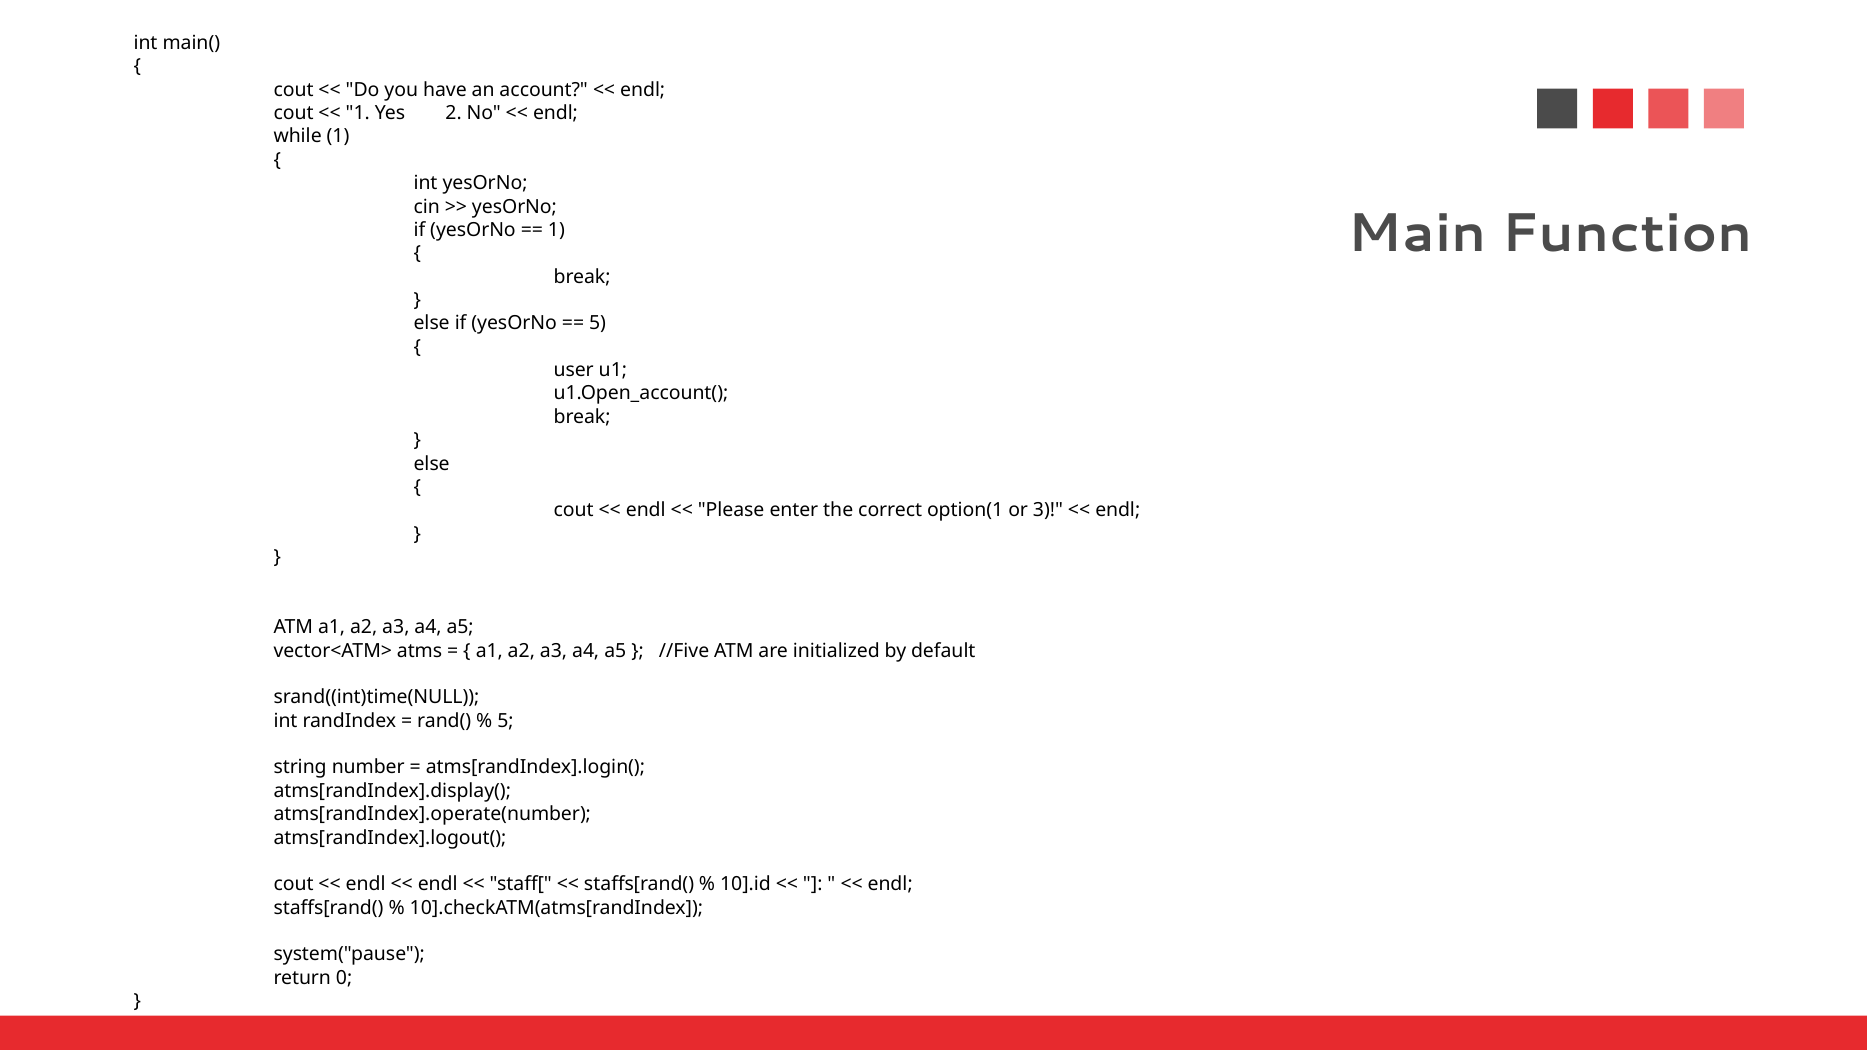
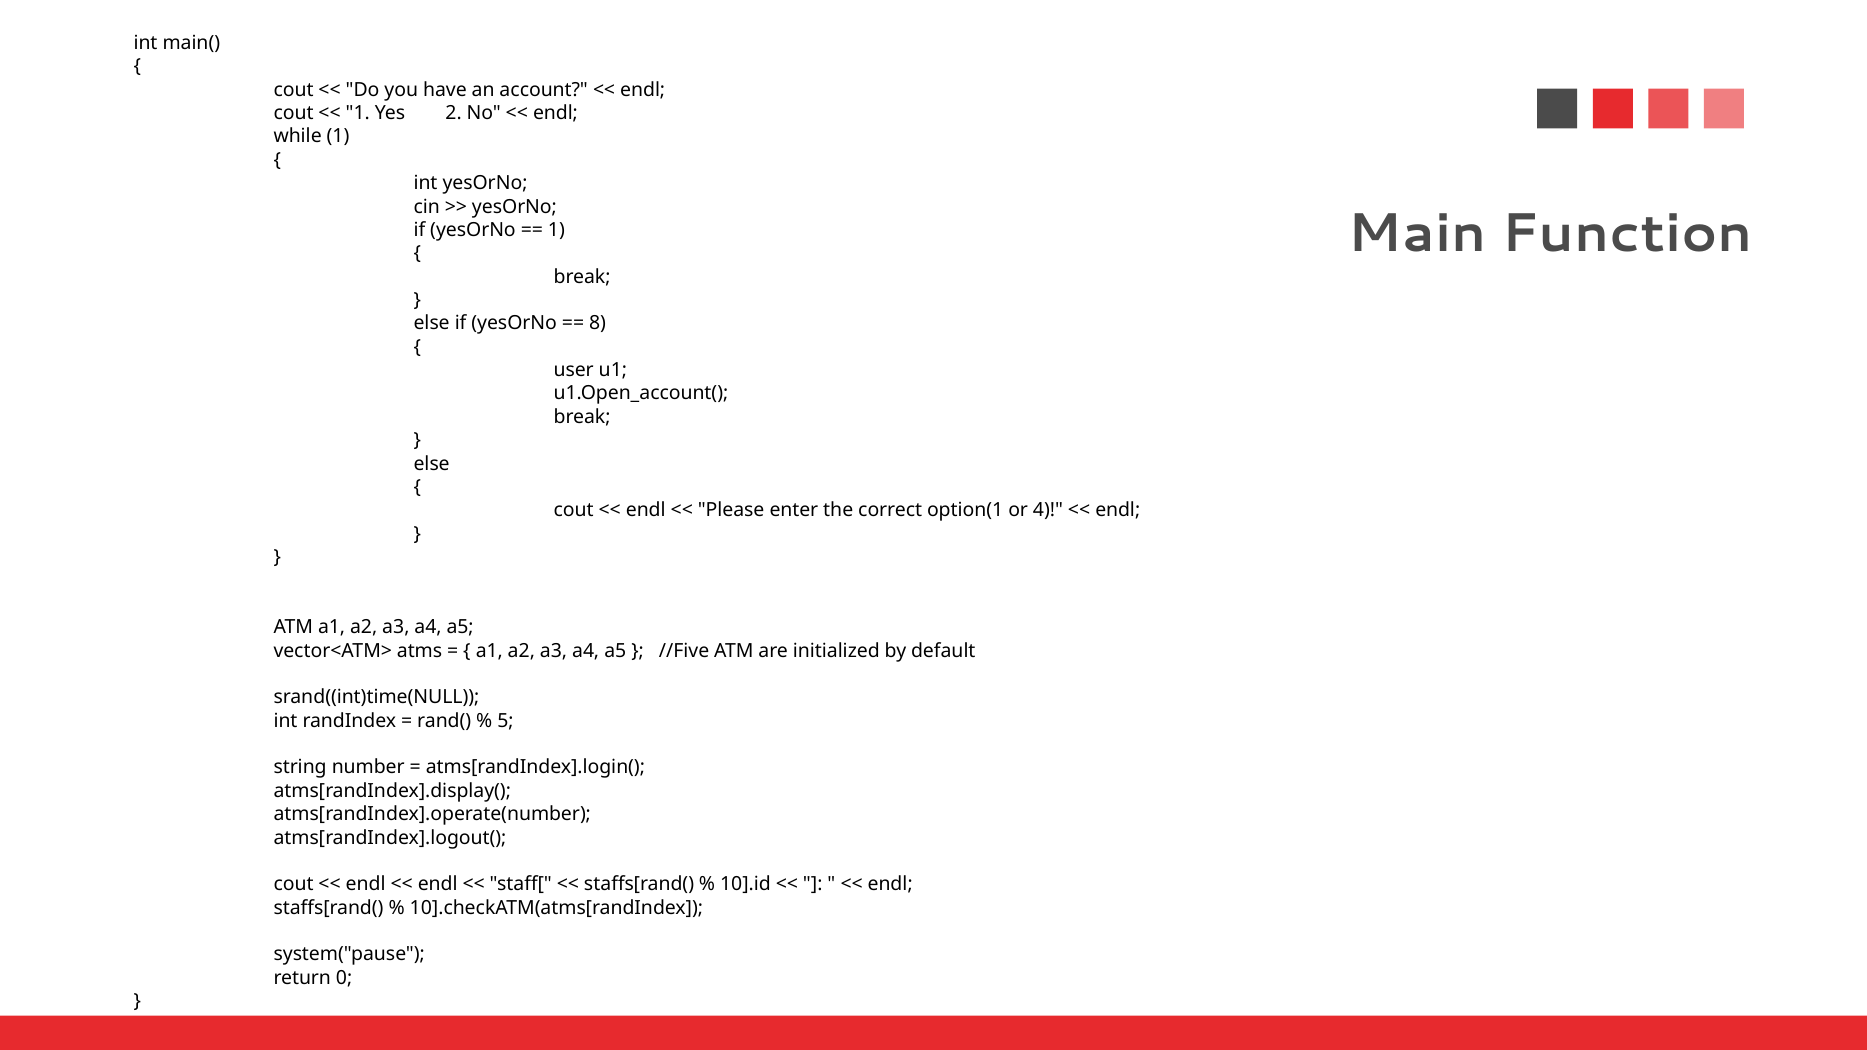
5: 5 -> 8 (598, 324)
3: 3 -> 4 (1048, 511)
